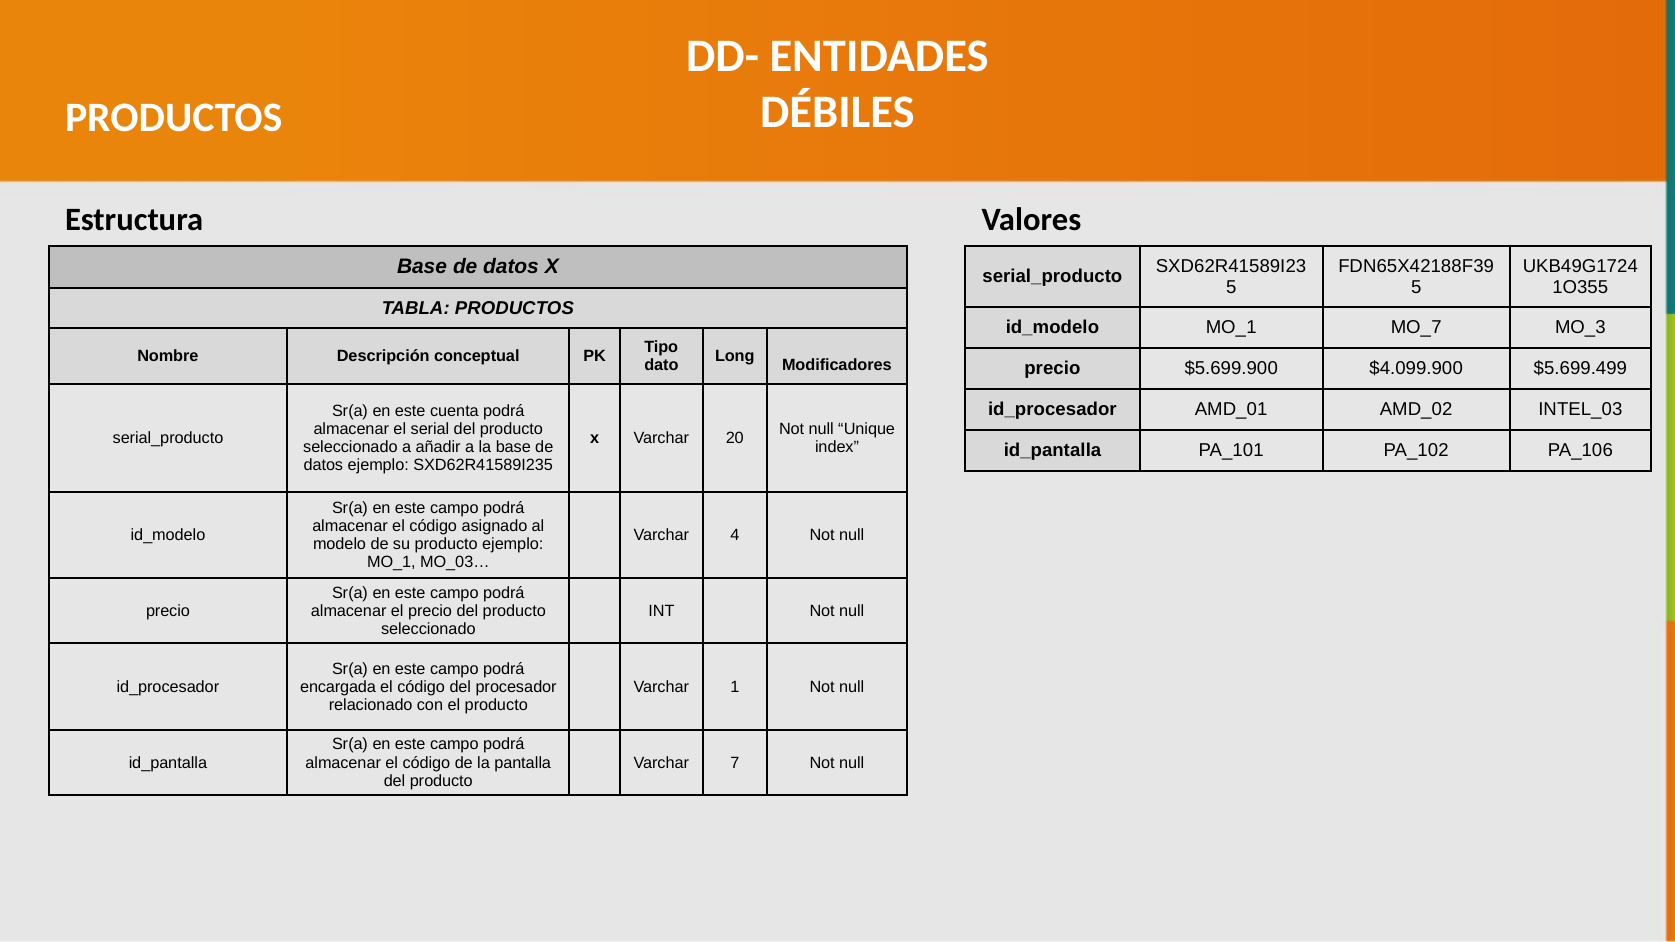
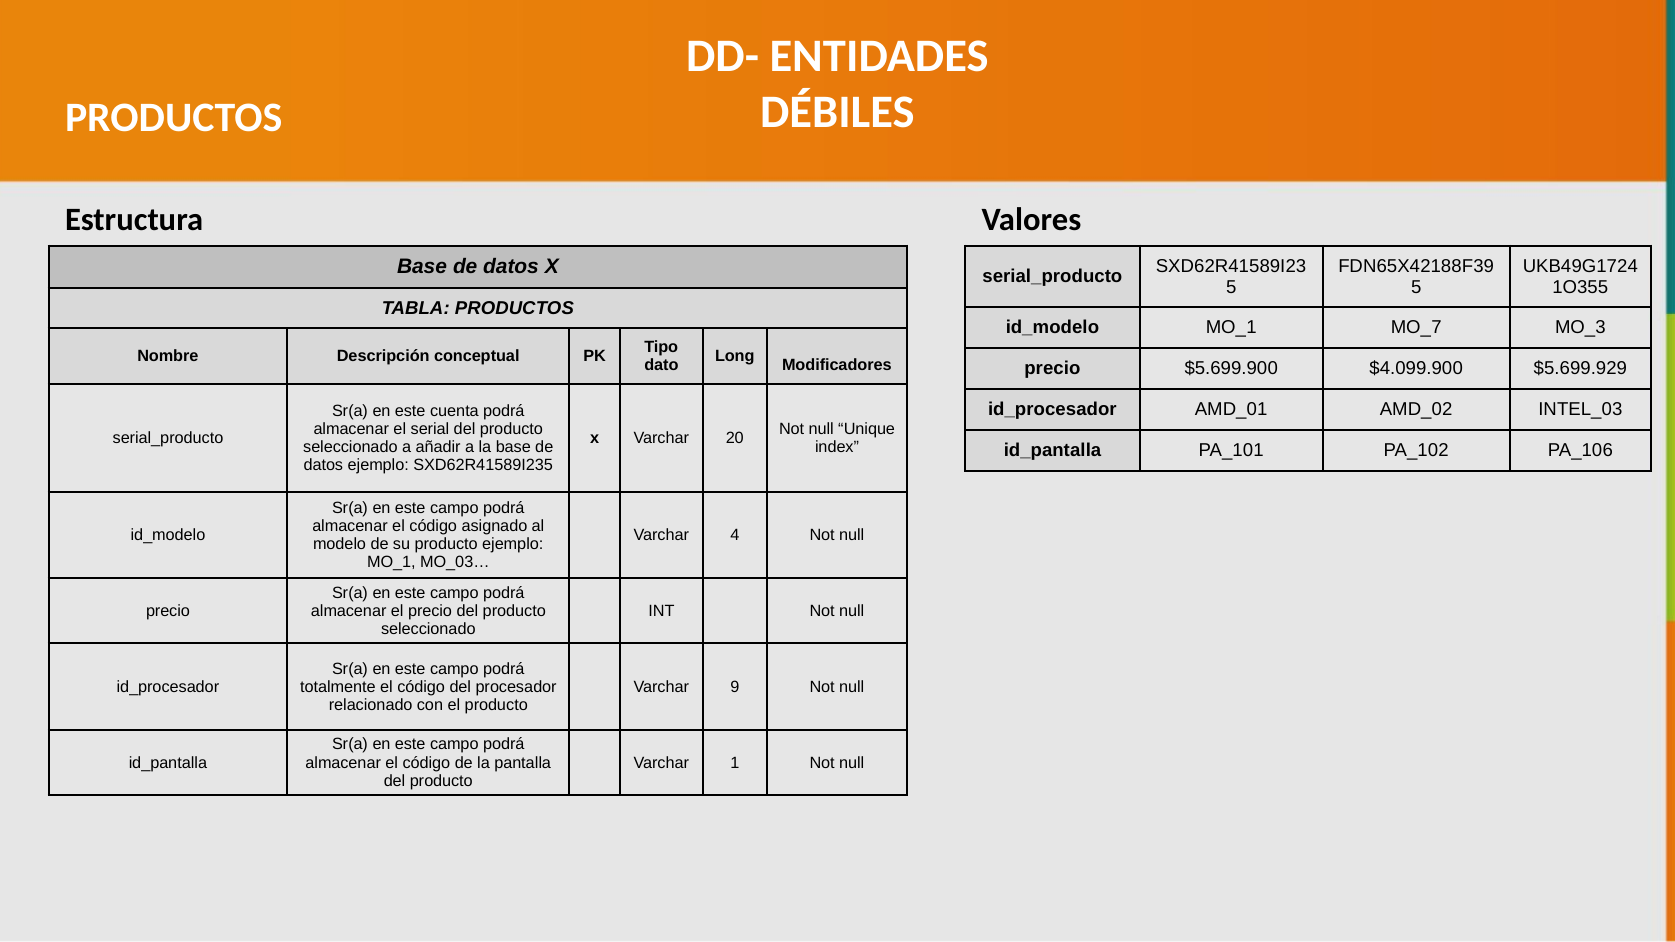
$5.699.499: $5.699.499 -> $5.699.929 (1580, 369)
encargada: encargada -> totalmente (338, 687)
1: 1 -> 9 (735, 687)
7: 7 -> 1 (735, 763)
